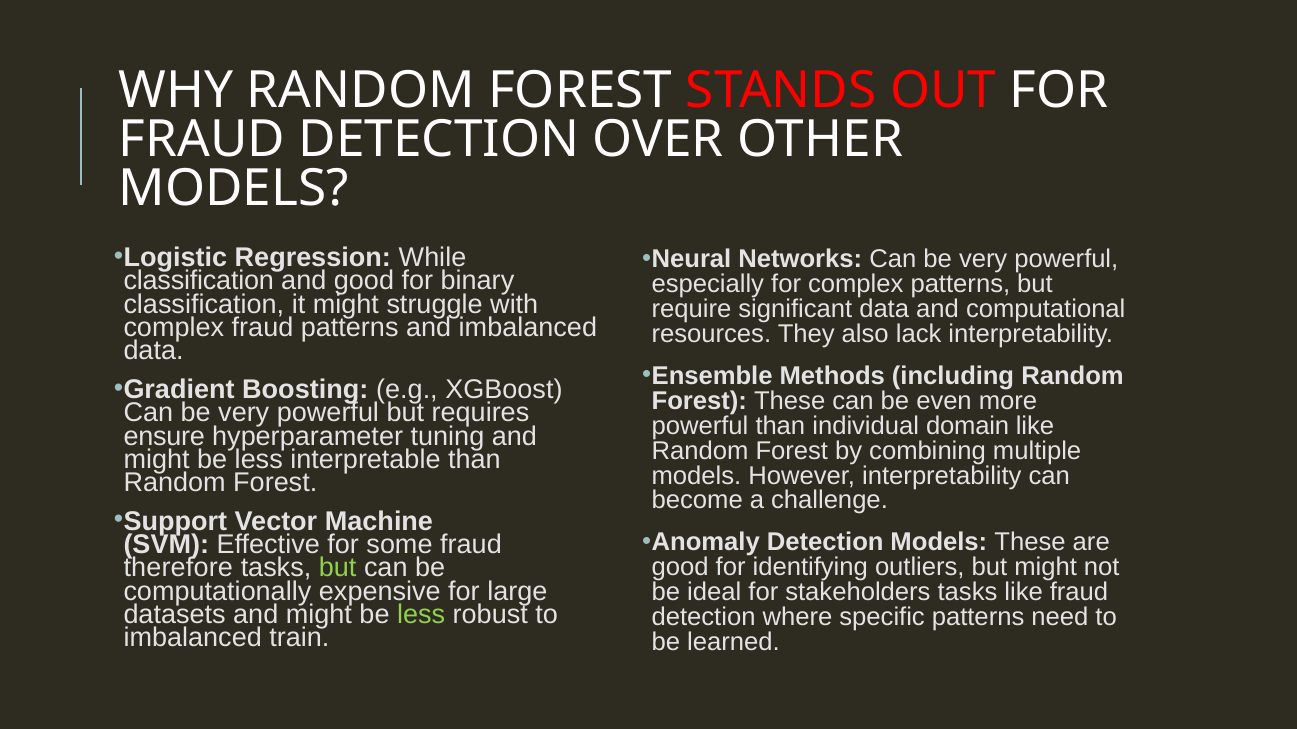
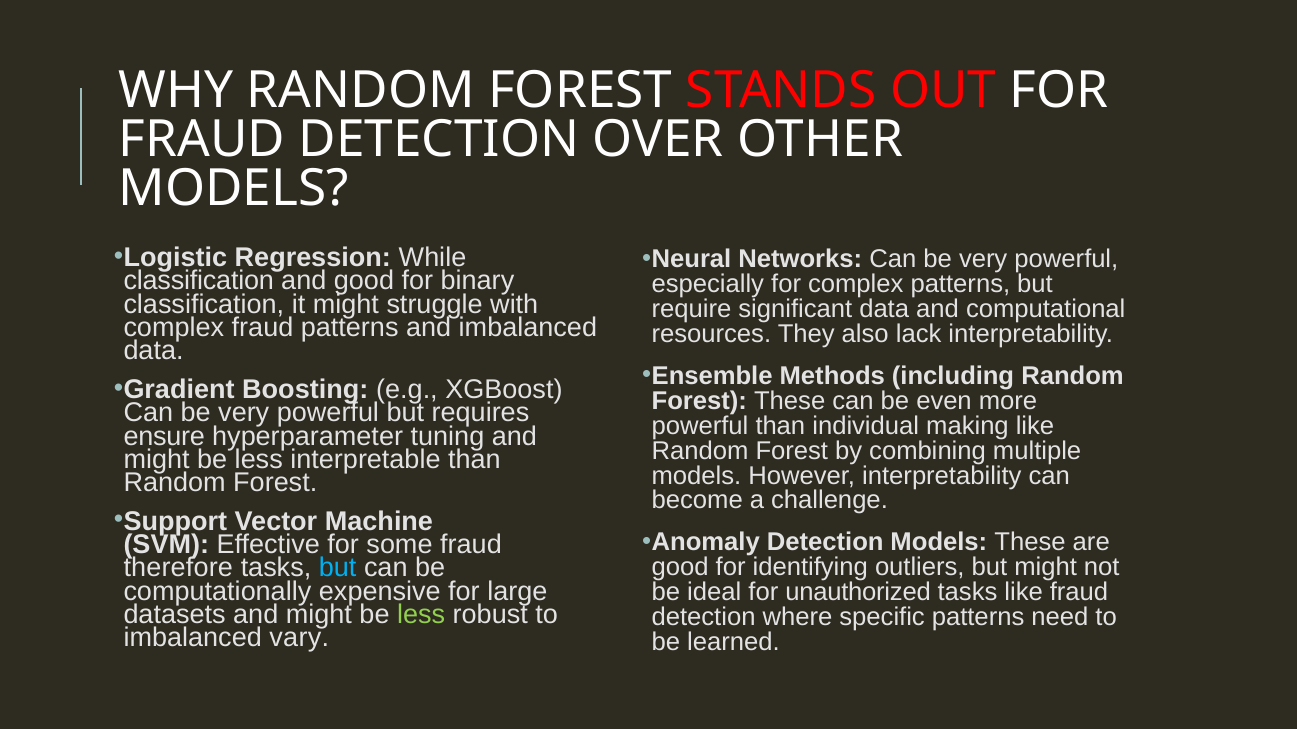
domain: domain -> making (967, 426)
but colour: light green -> light blue (338, 568)
stakeholders: stakeholders -> unauthorized (858, 593)
train: train -> vary (299, 638)
